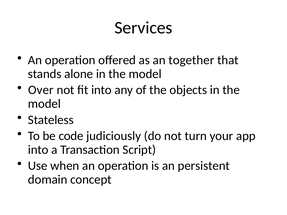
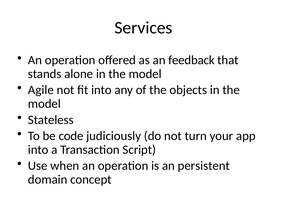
together: together -> feedback (191, 60)
Over: Over -> Agile (41, 90)
